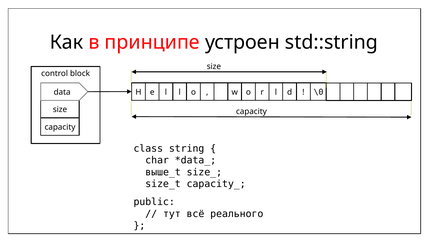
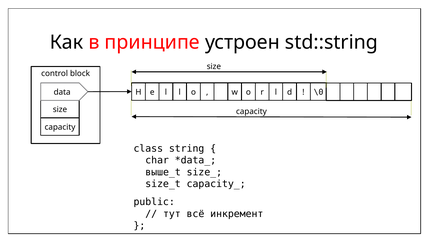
реального: реального -> инкремент (237, 213)
